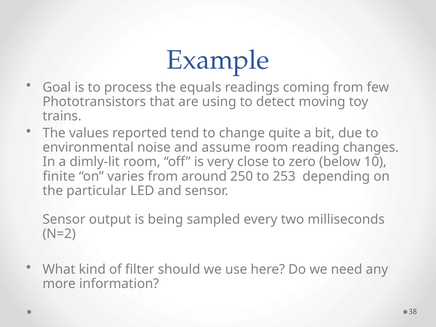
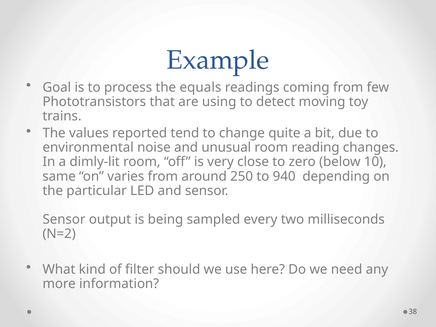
assume: assume -> unusual (226, 148)
finite: finite -> same (59, 176)
253: 253 -> 940 (284, 176)
